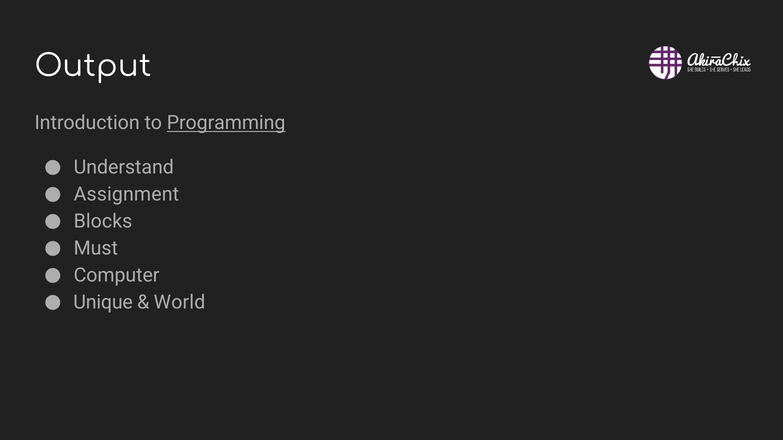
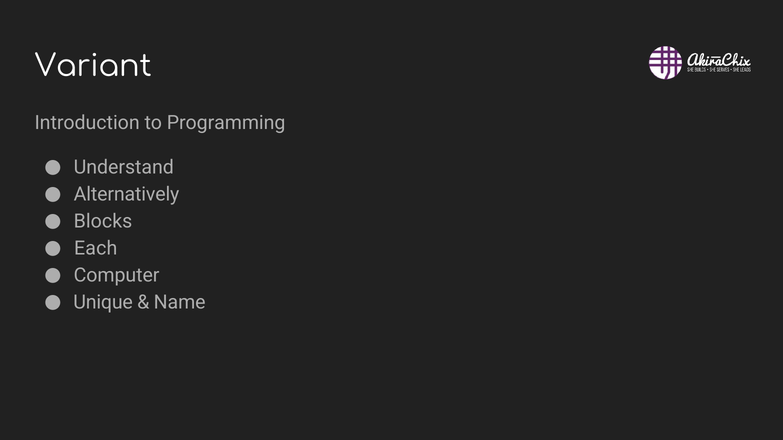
Output: Output -> Variant (93, 66)
Programming underline: present -> none (226, 123)
Assignment: Assignment -> Alternatively (127, 195)
Must: Must -> Each (96, 249)
World: World -> Name (180, 303)
